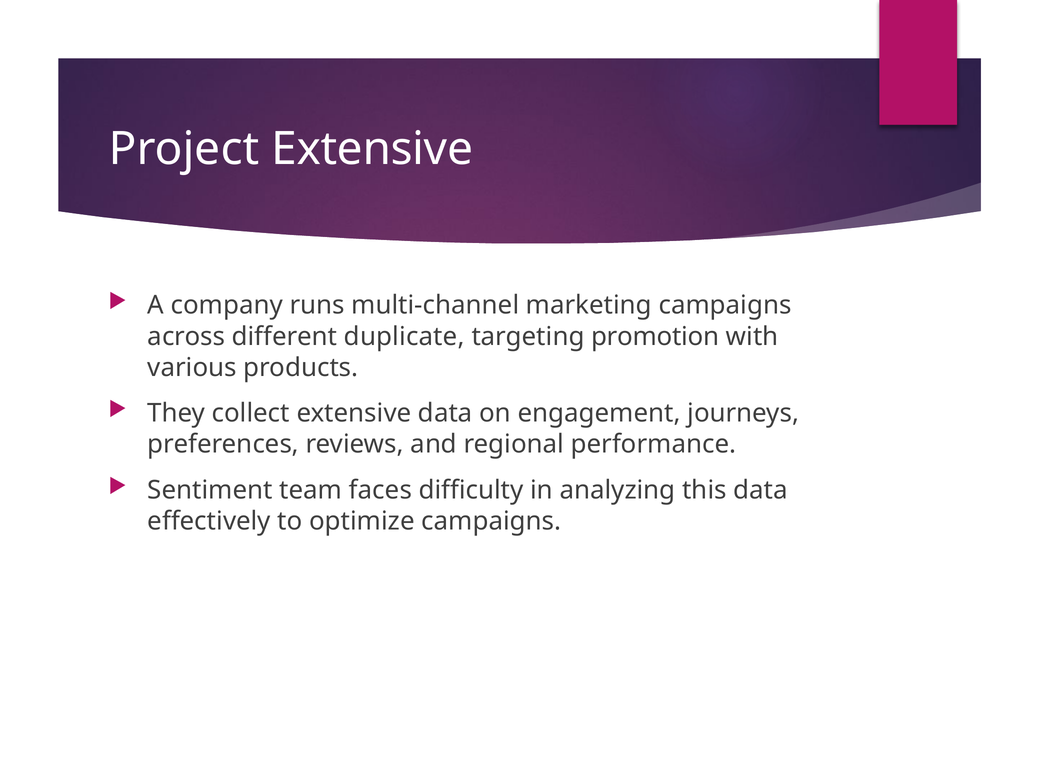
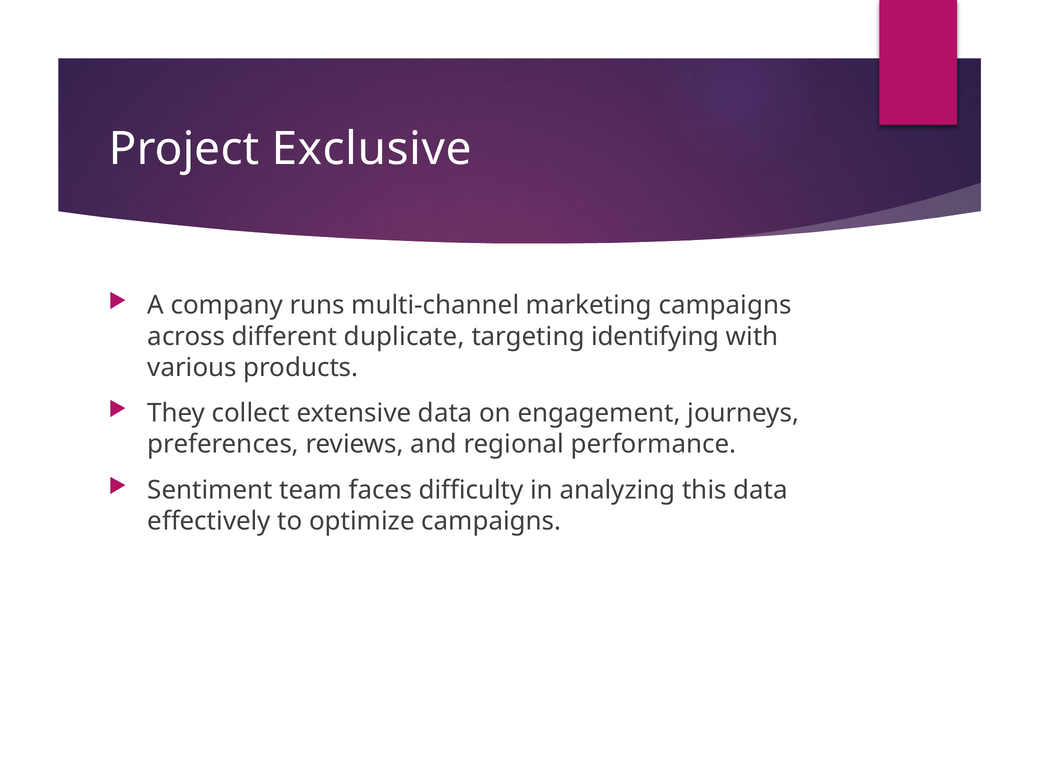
Project Extensive: Extensive -> Exclusive (372, 149)
promotion: promotion -> identifying (655, 336)
